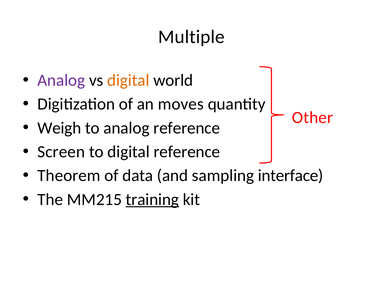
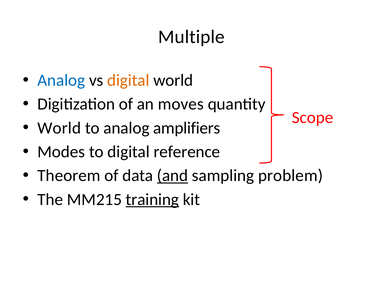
Analog colour: purple -> blue (61, 80)
Other: Other -> Scope (313, 118)
Weigh: Weigh -> World (59, 128)
analog reference: reference -> amplifiers (187, 128)
Screen: Screen -> Modes (61, 152)
and underline: none -> present (173, 176)
interface: interface -> problem (290, 176)
